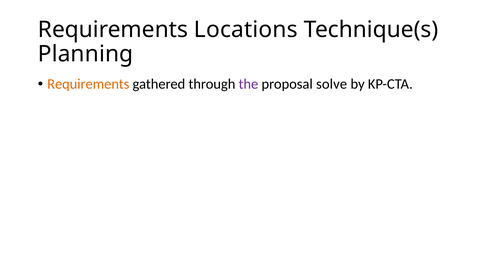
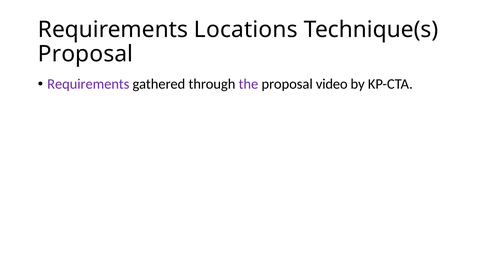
Planning: Planning -> Proposal (86, 54)
Requirements colour: orange -> purple (88, 84)
solve: solve -> video (332, 84)
